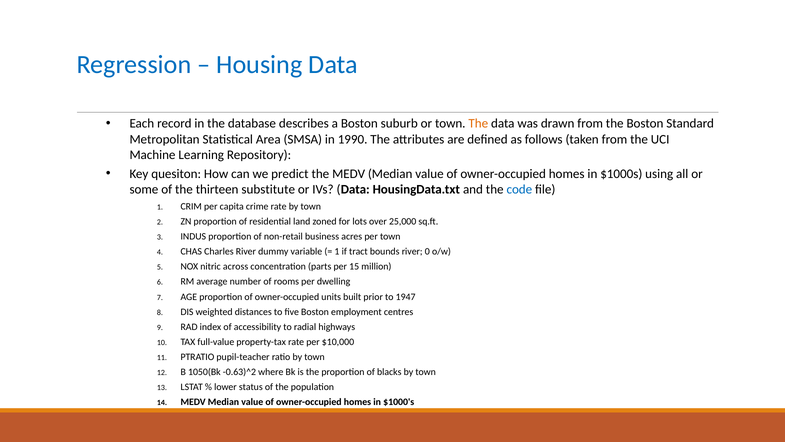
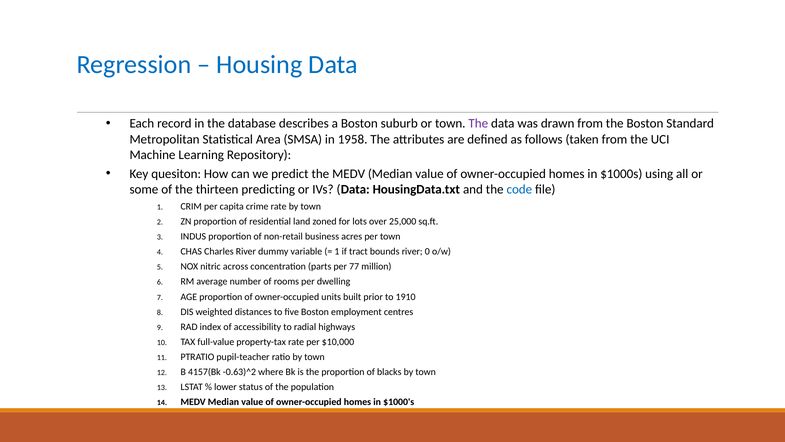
The colour: orange -> purple (478, 123)
1990: 1990 -> 1958 (353, 139)
substitute: substitute -> predicting (268, 189)
15: 15 -> 77 (354, 266)
1947: 1947 -> 1910 (406, 296)
1050(Bk: 1050(Bk -> 4157(Bk (204, 372)
